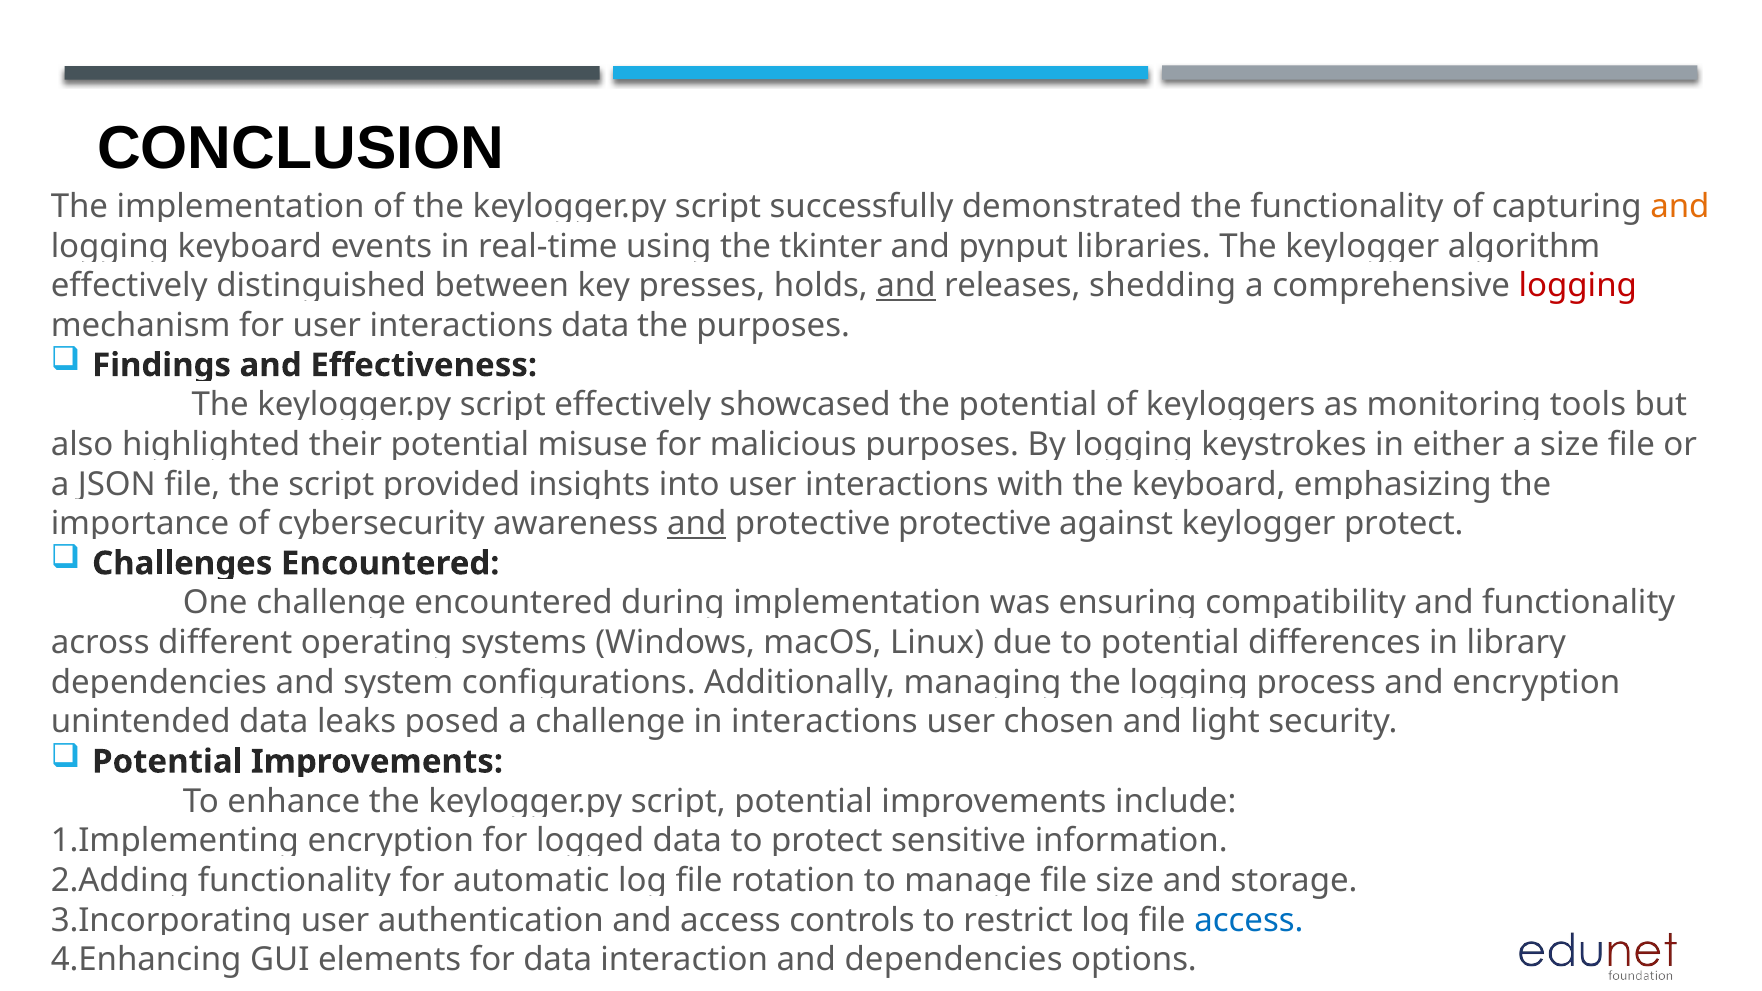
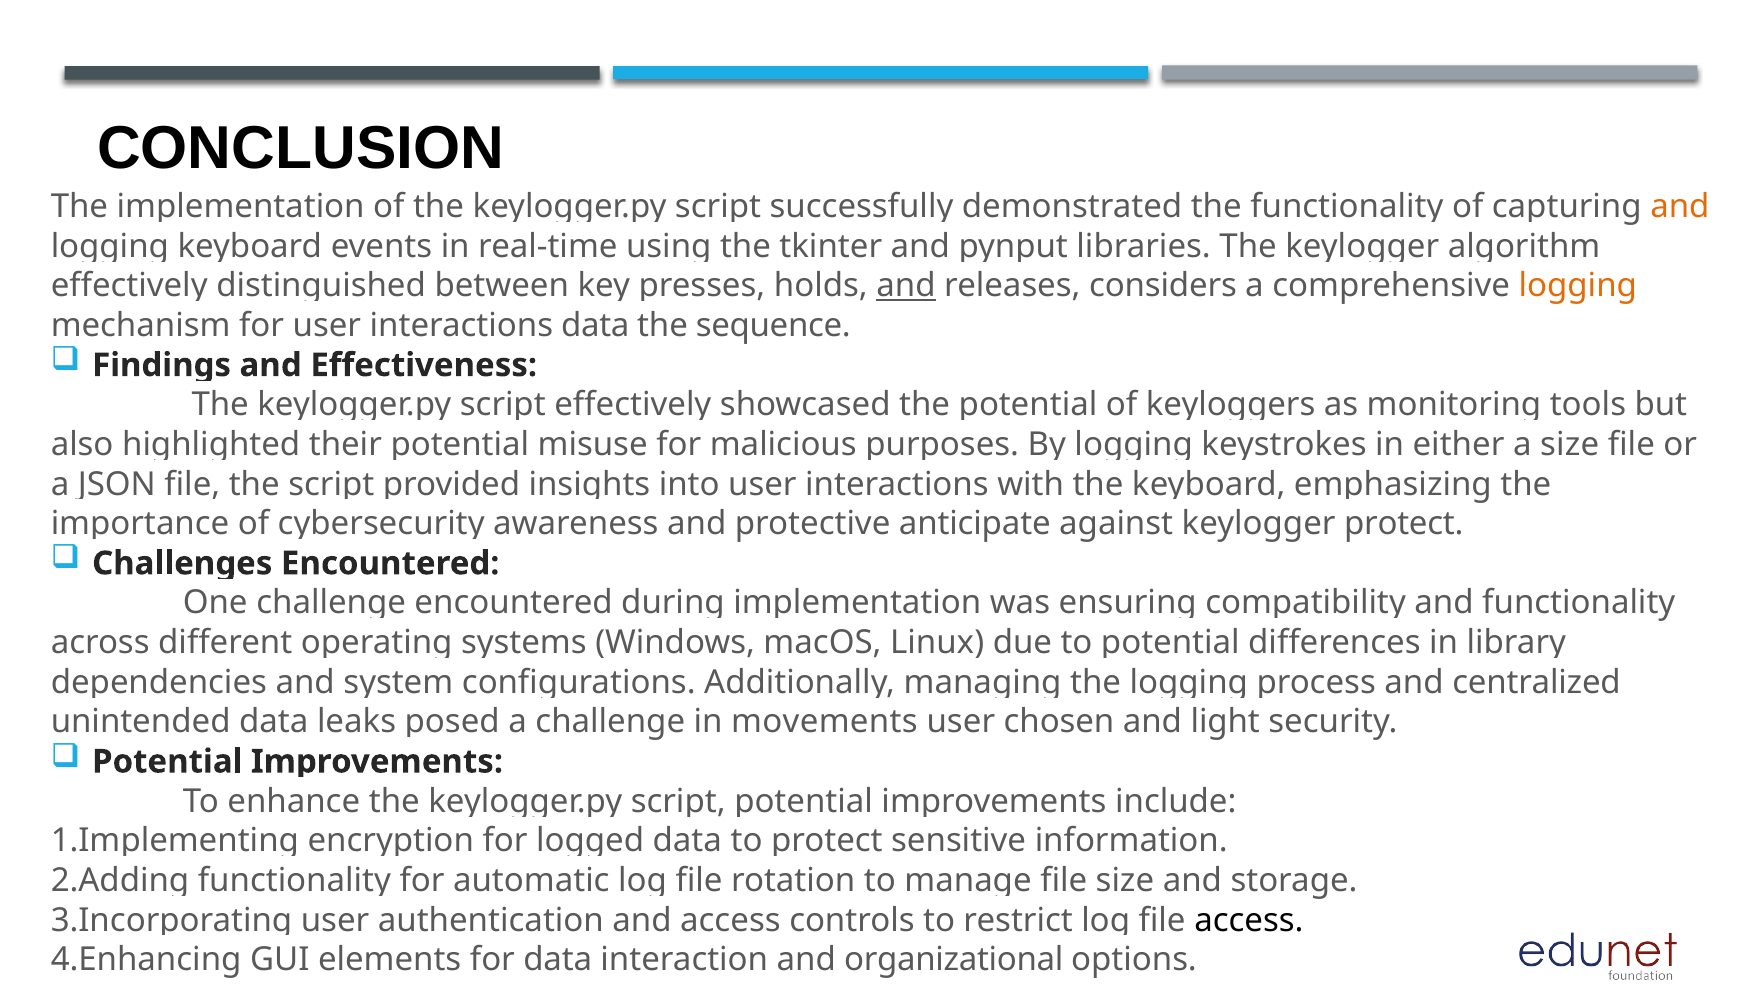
shedding: shedding -> considers (1163, 286)
logging colour: red -> orange (1578, 286)
the purposes: purposes -> sequence (773, 326)
and underline: present -> none (697, 524)
protective protective: protective -> anticipate (975, 524)
and encryption: encryption -> centralized (1537, 682)
in interactions: interactions -> movements (824, 722)
access colour: blue -> black (1249, 920)
and dependencies: dependencies -> organizational (954, 960)
